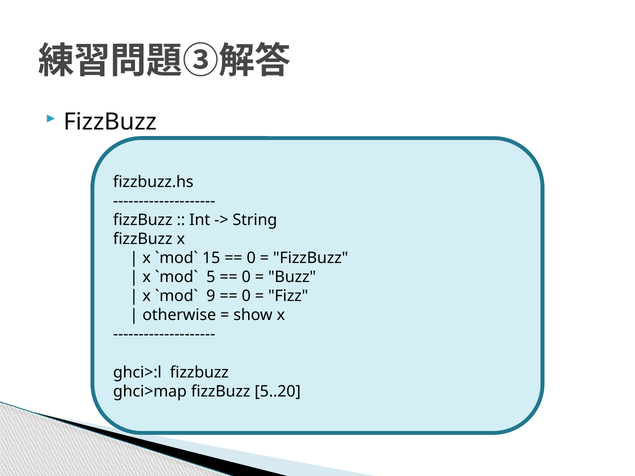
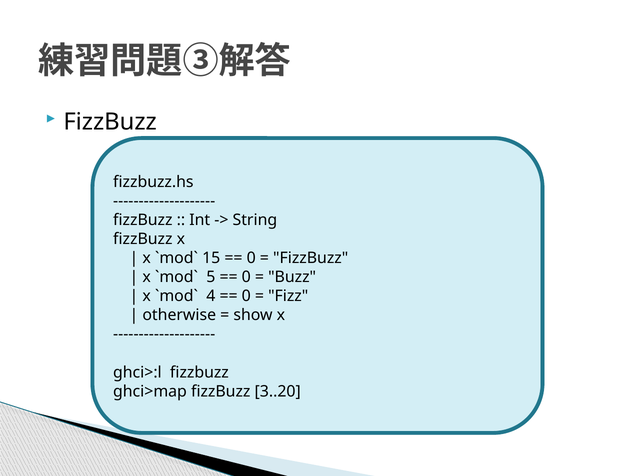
9: 9 -> 4 (211, 296)
5..20: 5..20 -> 3..20 (278, 392)
